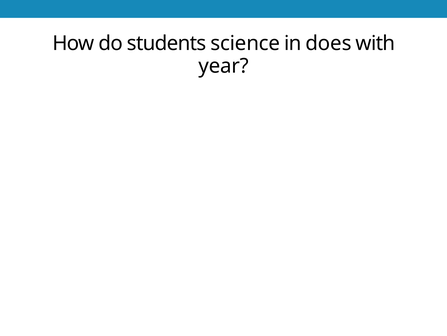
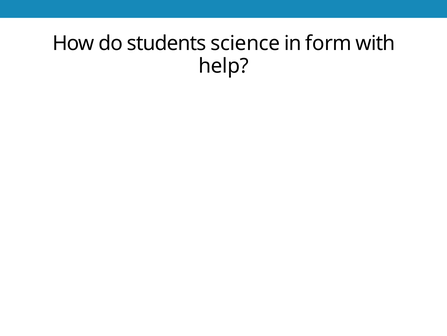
does: does -> form (329, 43)
year: year -> help (224, 66)
